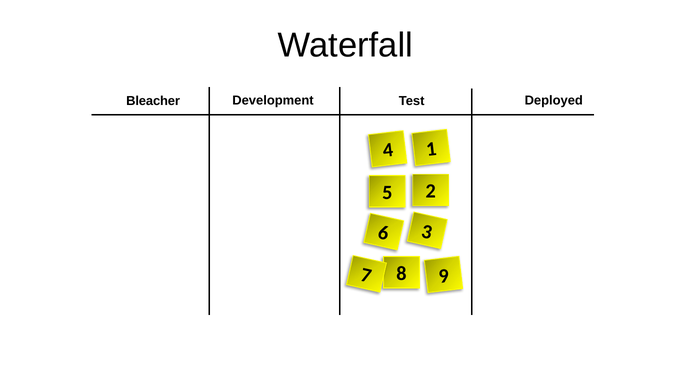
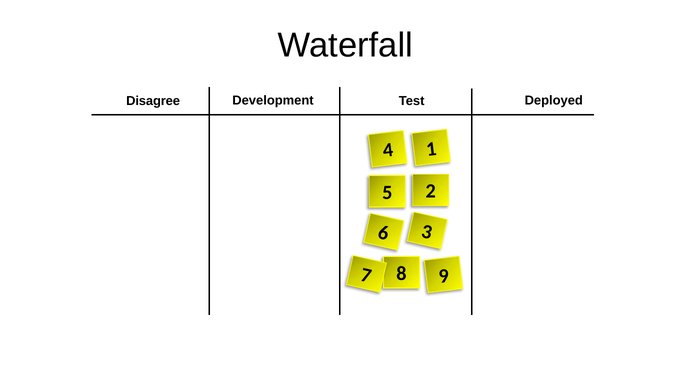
Bleacher: Bleacher -> Disagree (153, 101)
